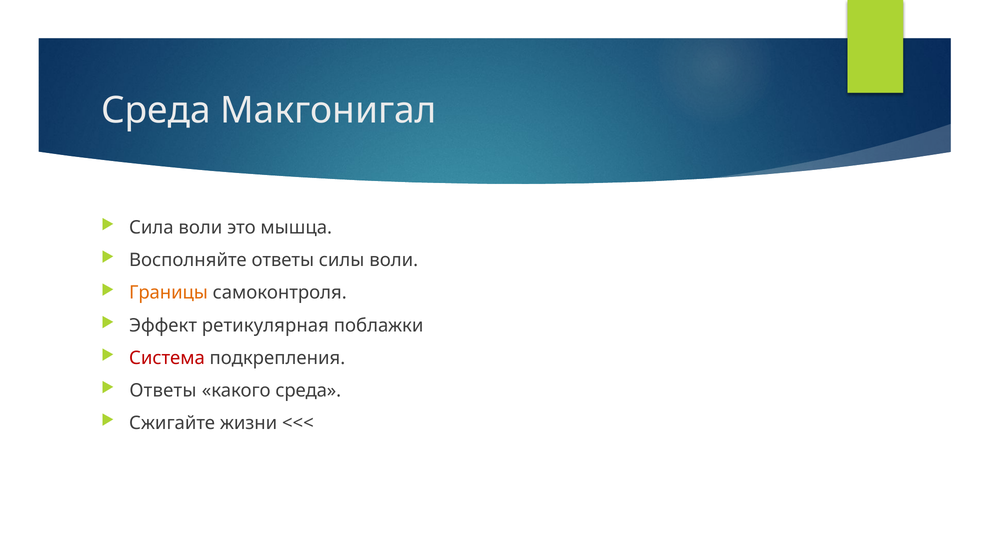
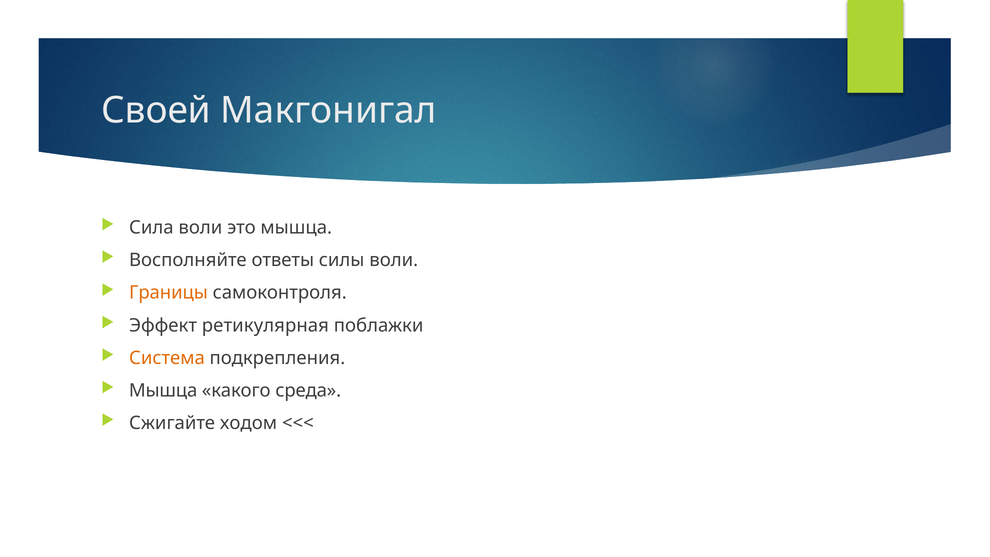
Среда: Среда -> Своей (156, 110)
Система colour: red -> orange (167, 358)
Ответы: Ответы -> Мышца (163, 391)
жизни: жизни -> ходом (249, 423)
